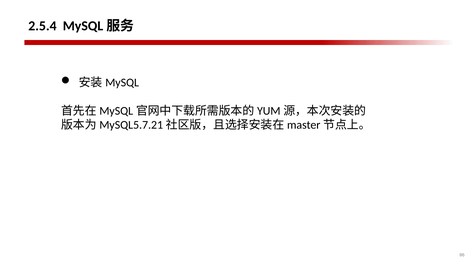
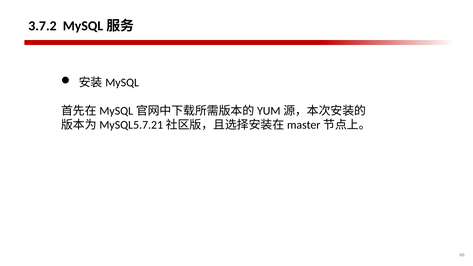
2.5.4: 2.5.4 -> 3.7.2 (42, 26)
